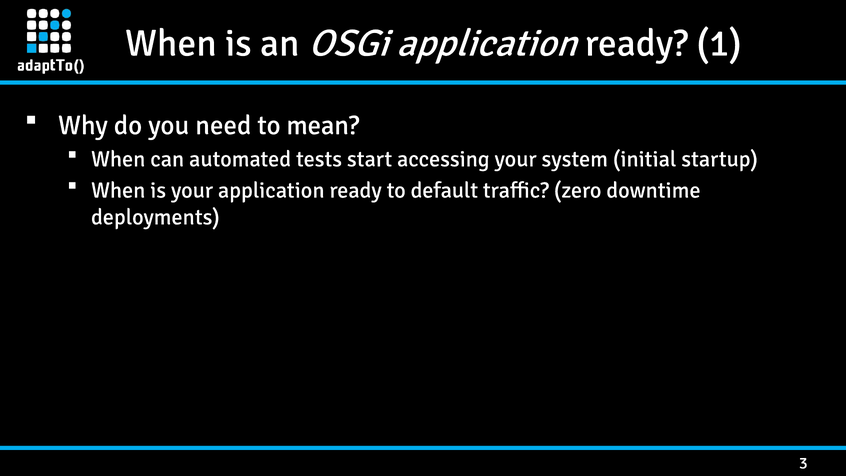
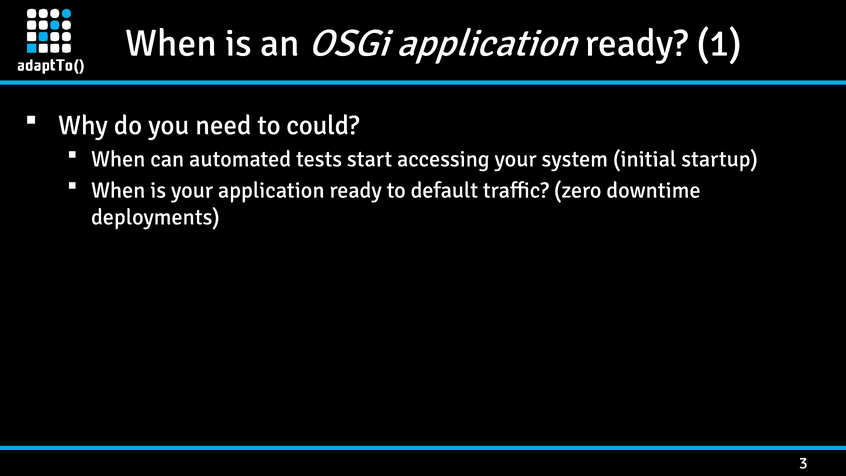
mean: mean -> could (323, 125)
